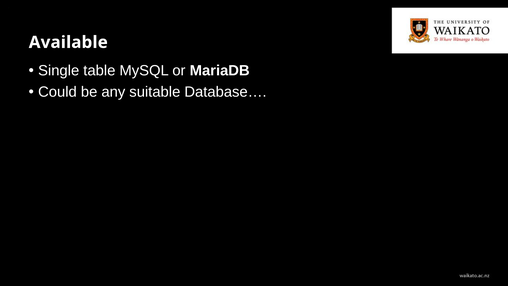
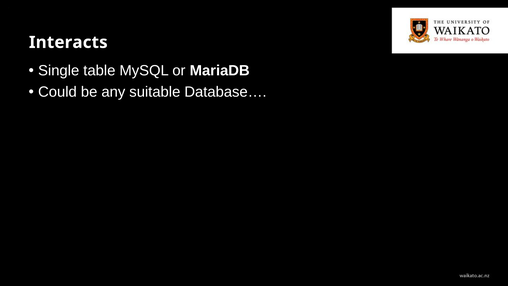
Available: Available -> Interacts (68, 42)
